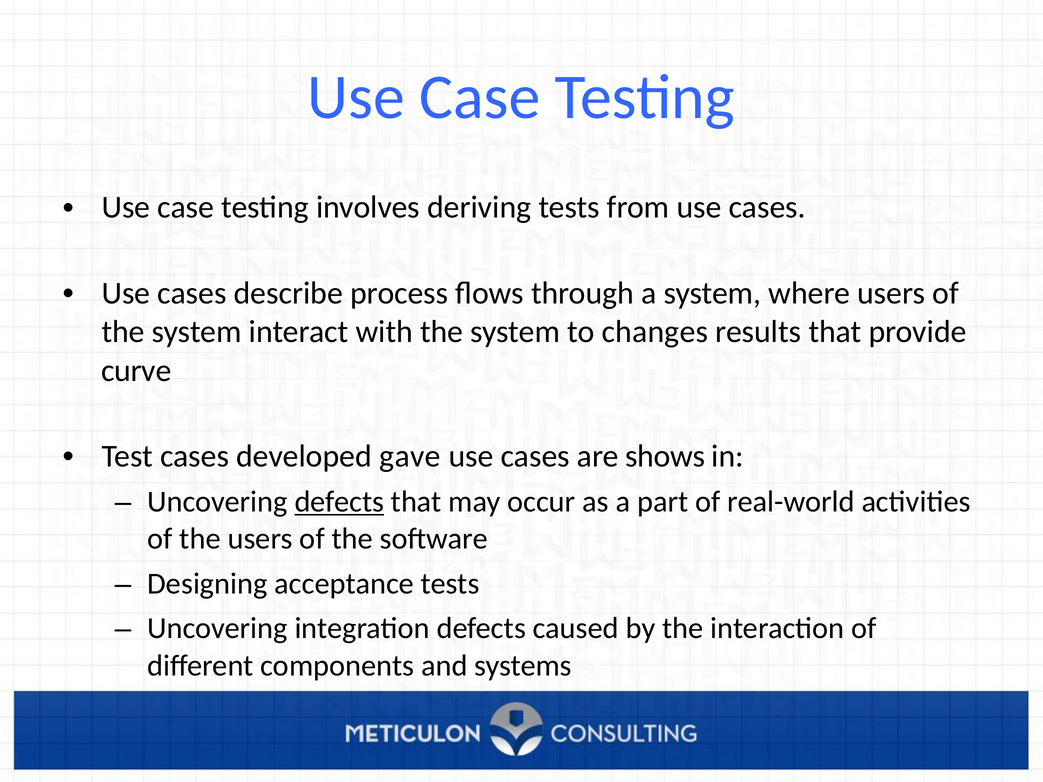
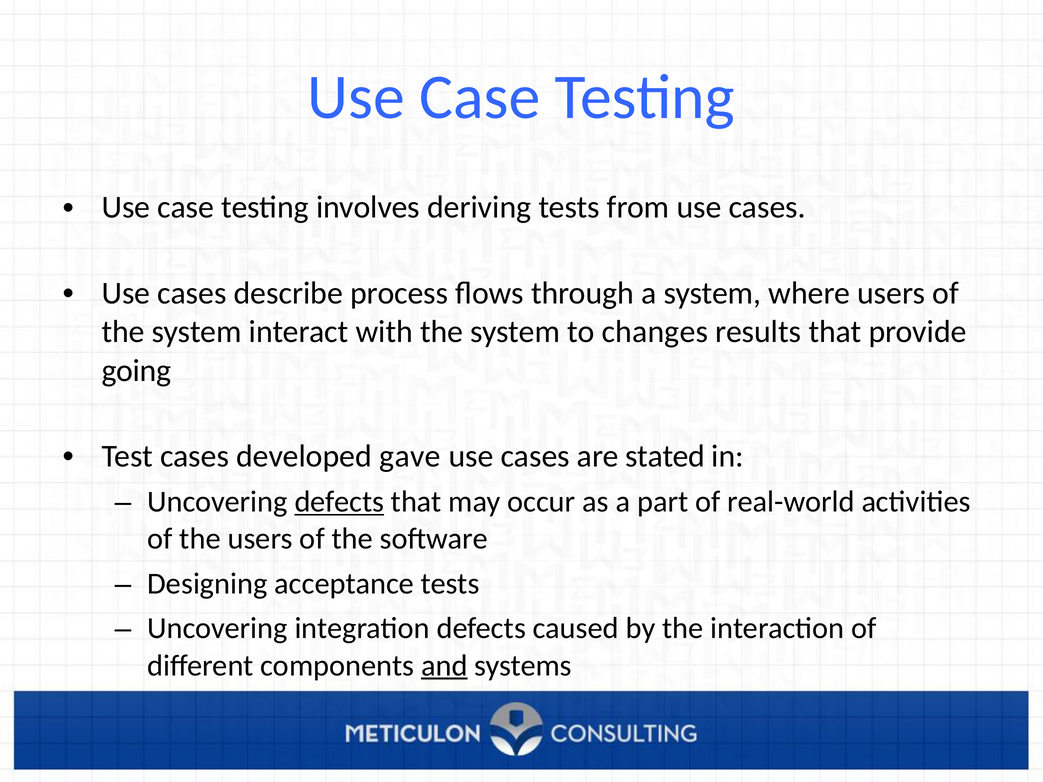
curve: curve -> going (136, 371)
shows: shows -> stated (665, 456)
and underline: none -> present (444, 666)
